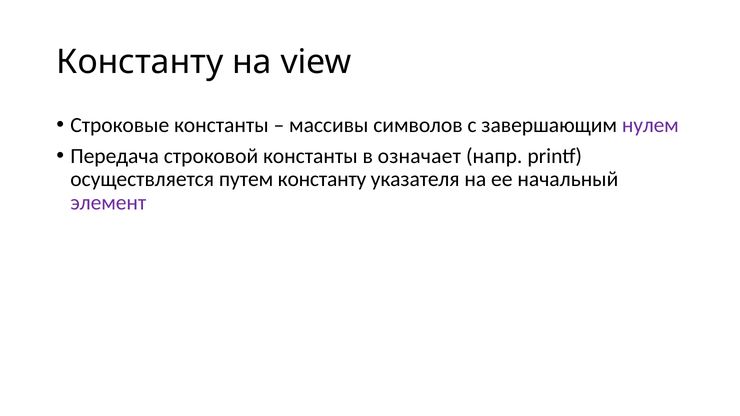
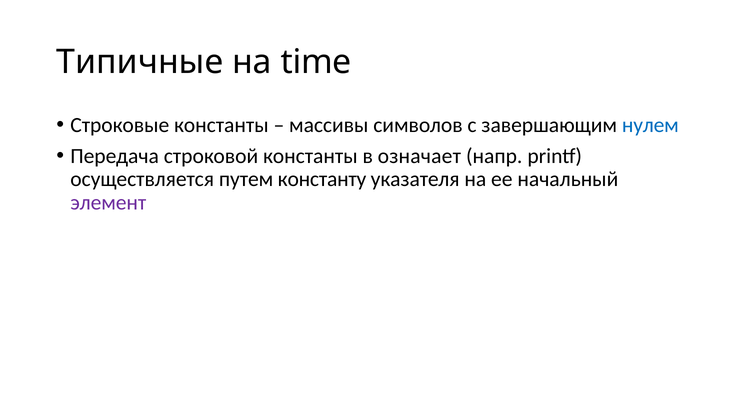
Константу: Константу -> Типичные (140, 62)
view: view -> time (316, 62)
нулем colour: purple -> blue (650, 125)
